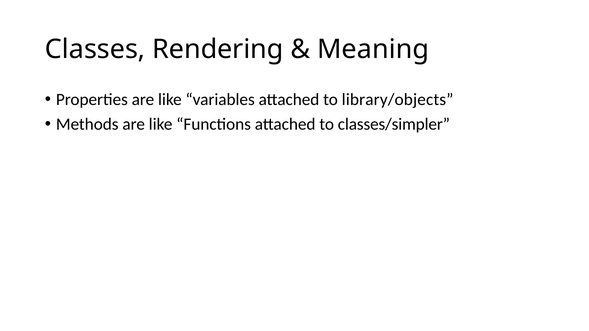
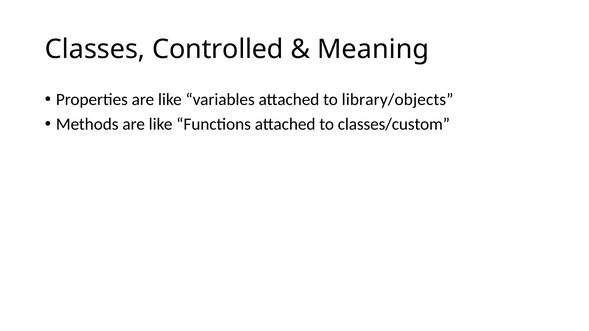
Rendering: Rendering -> Controlled (218, 49)
classes/simpler: classes/simpler -> classes/custom (394, 124)
